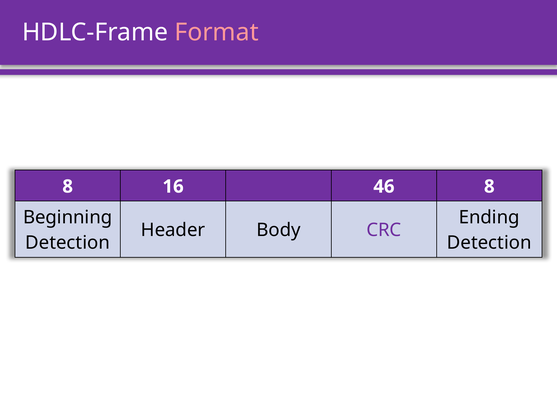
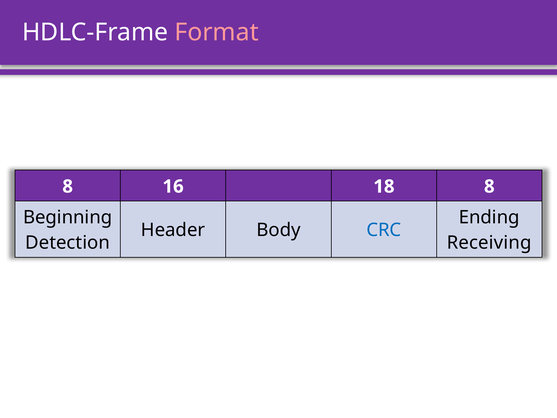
46: 46 -> 18 (384, 186)
CRC colour: purple -> blue (384, 230)
Detection: Detection -> Receiving (489, 243)
